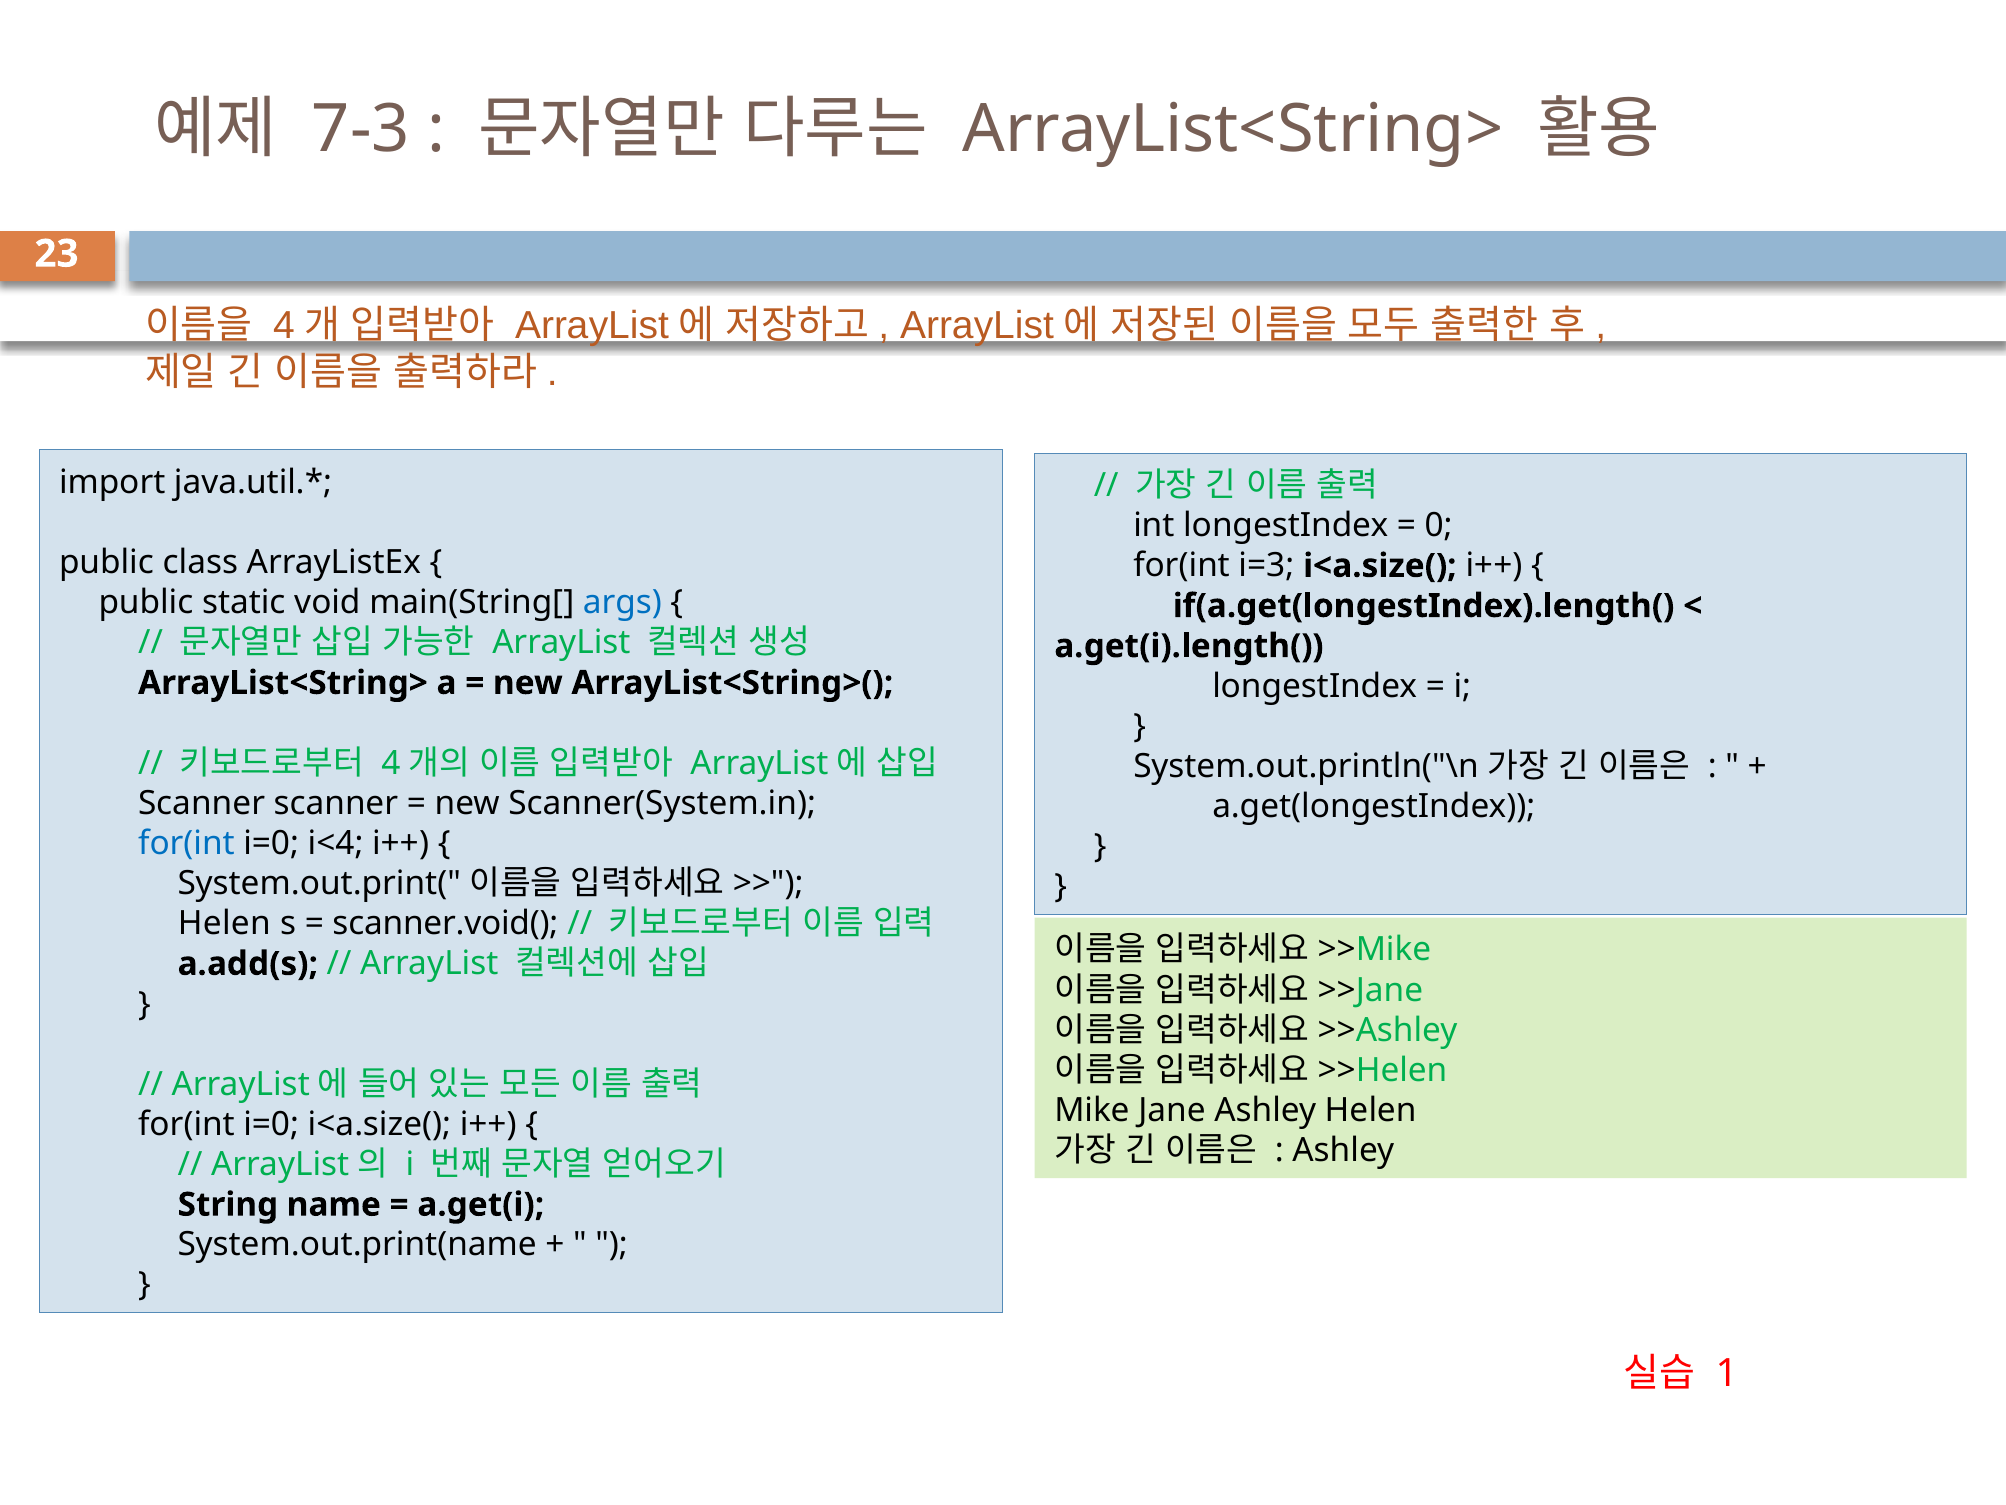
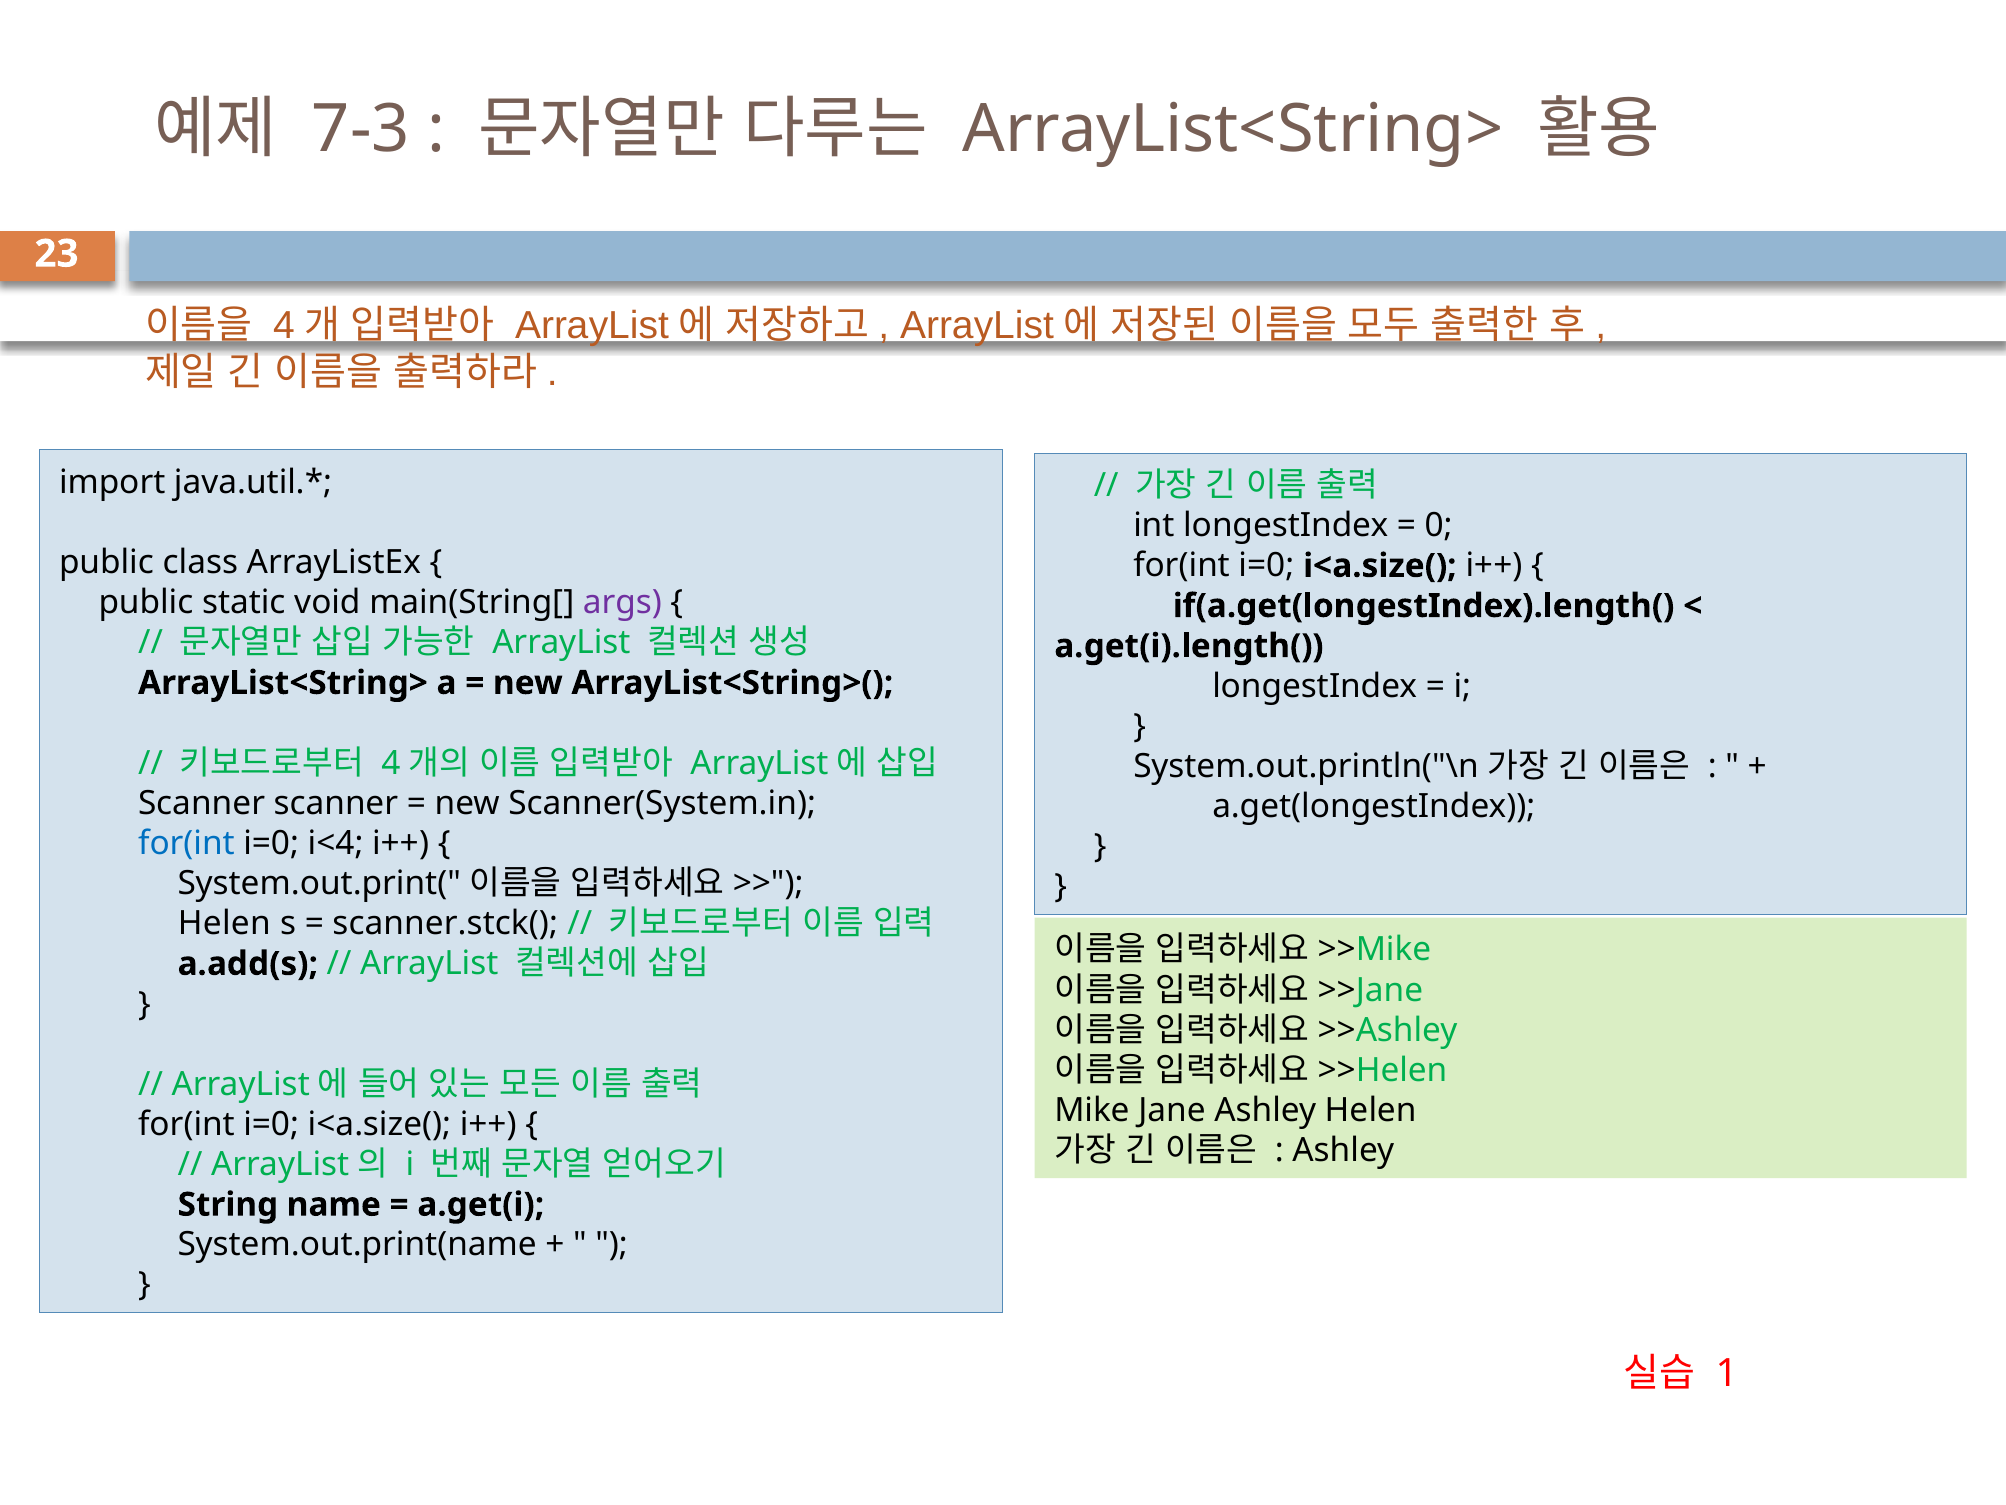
i=3: i=3 -> i=0 (1266, 566)
args colour: blue -> purple (622, 602)
scanner.void(: scanner.void( -> scanner.stck( (445, 923)
